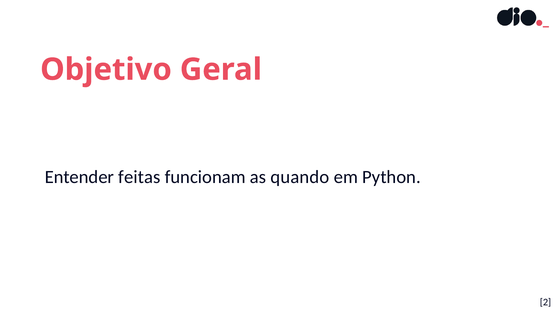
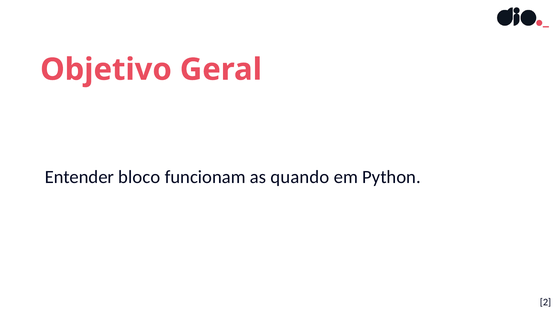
feitas: feitas -> bloco (139, 177)
